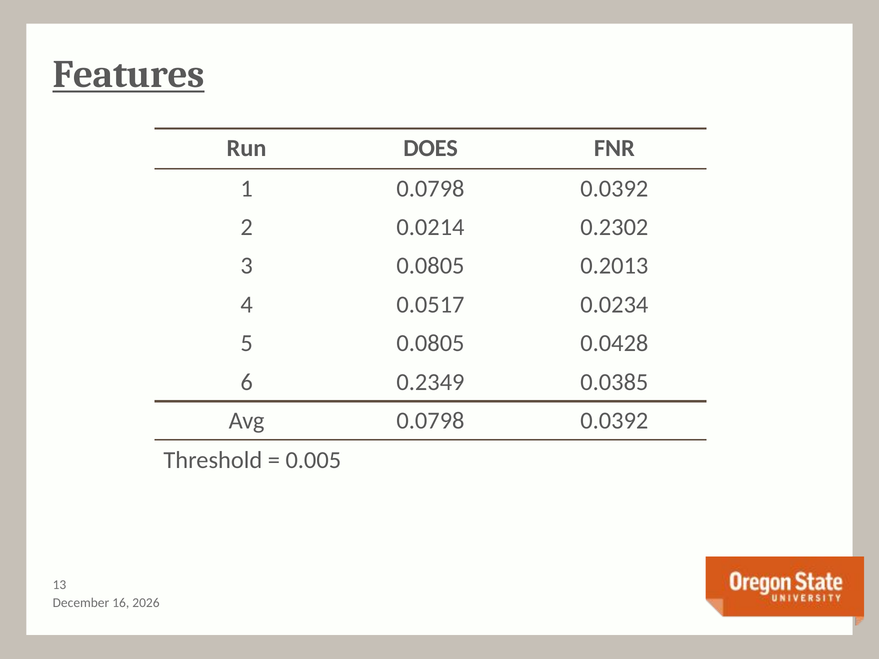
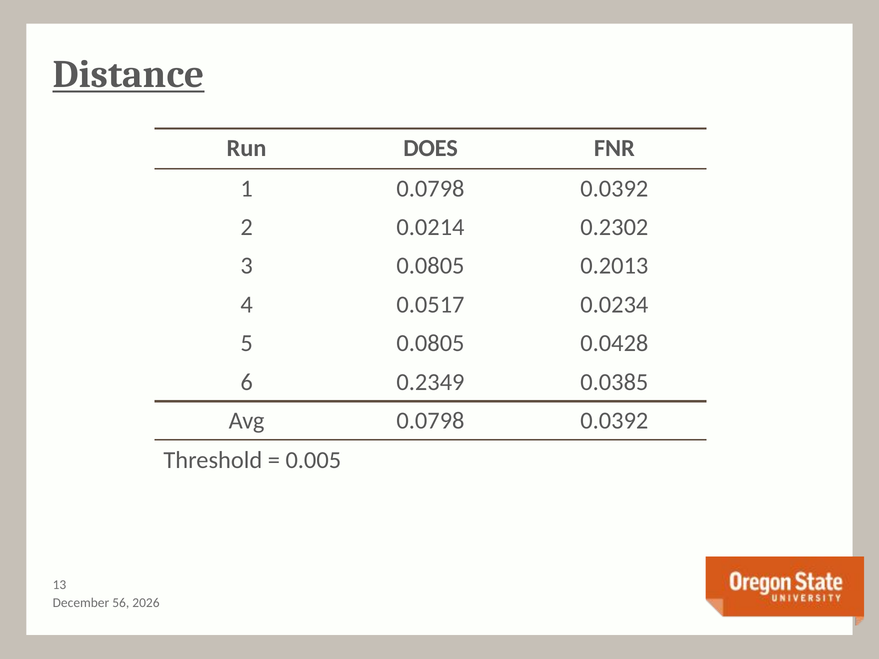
Features: Features -> Distance (129, 75)
16: 16 -> 56 (121, 603)
